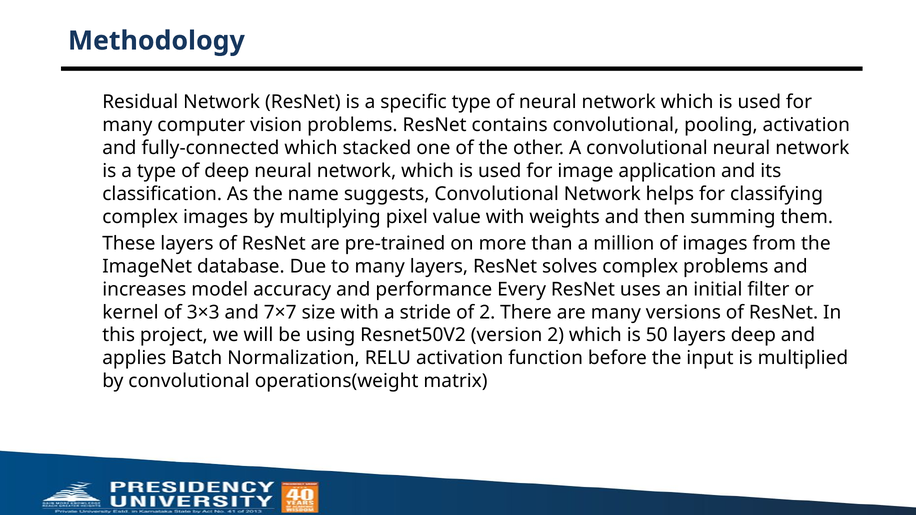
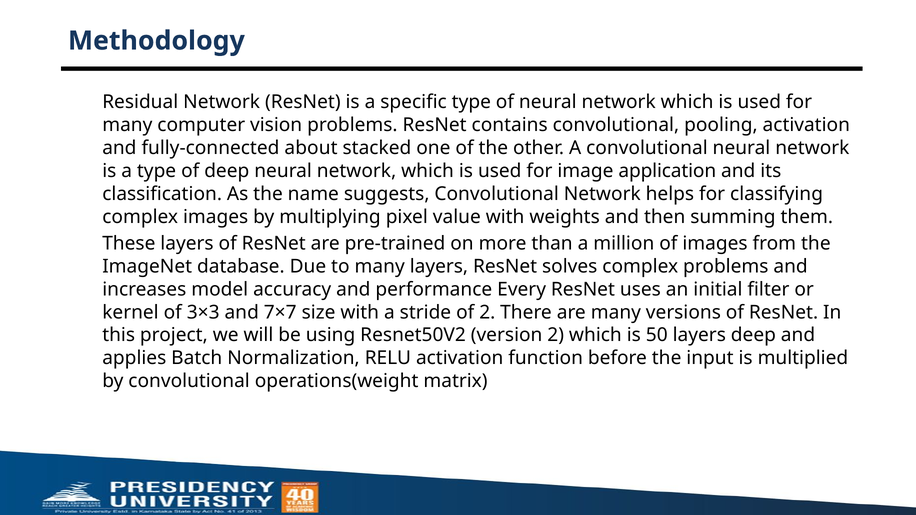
fully-connected which: which -> about (311, 148)
